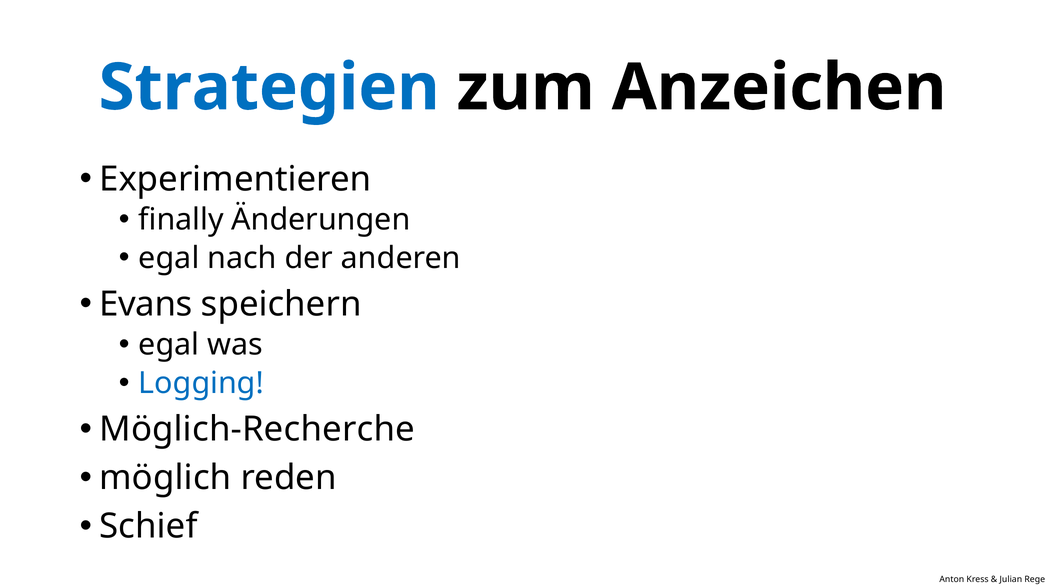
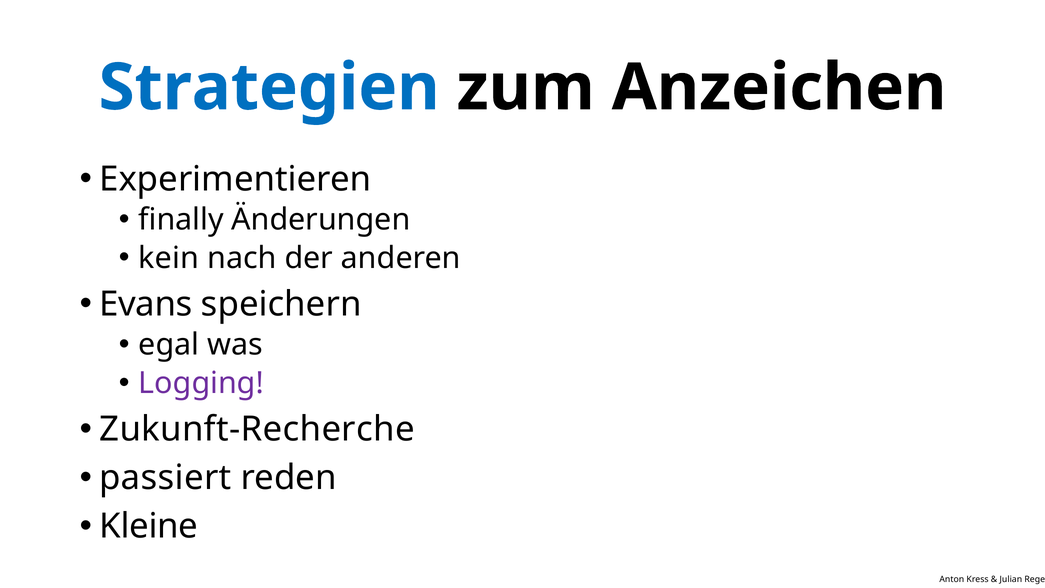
egal: egal -> kein (169, 258)
Logging colour: blue -> purple (201, 383)
Möglich-Recherche: Möglich-Recherche -> Zukunft-Recherche (257, 429)
möglich: möglich -> passiert (165, 478)
Schief: Schief -> Kleine (149, 526)
